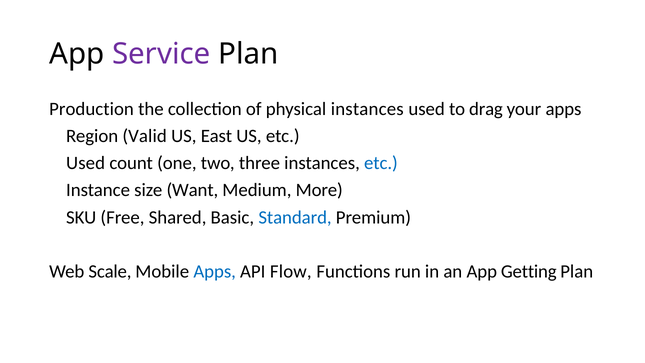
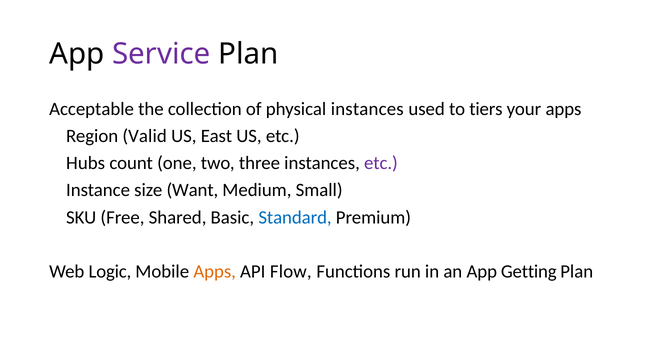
Production: Production -> Acceptable (92, 109)
drag: drag -> tiers (486, 109)
Used: Used -> Hubs (86, 163)
etc colour: blue -> purple (381, 163)
More: More -> Small (319, 190)
Scale: Scale -> Logic (110, 271)
Apps colour: blue -> orange (215, 271)
